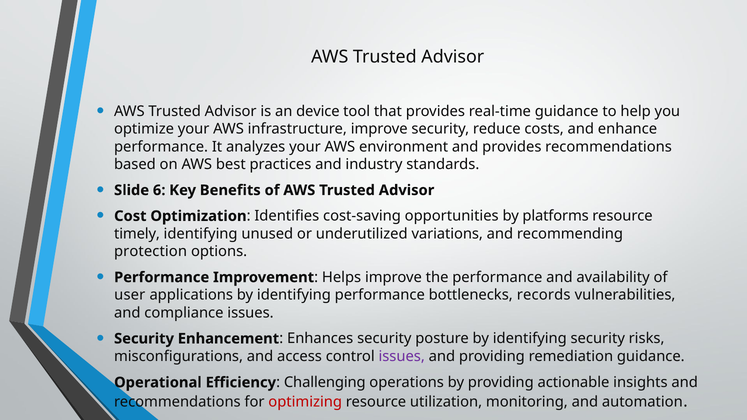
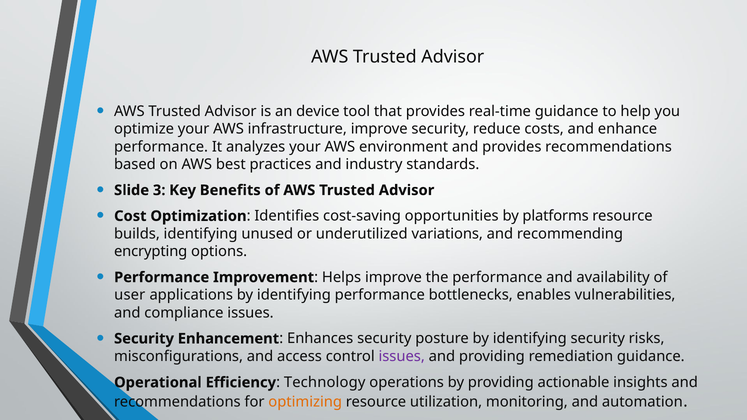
6: 6 -> 3 (159, 190)
timely: timely -> builds (137, 234)
protection: protection -> encrypting (151, 252)
records: records -> enables (544, 295)
Challenging: Challenging -> Technology (325, 383)
optimizing colour: red -> orange (305, 402)
